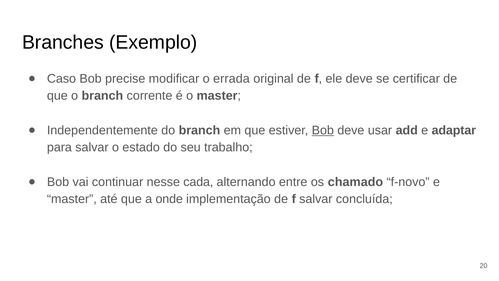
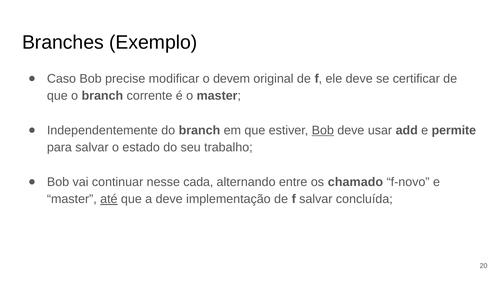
errada: errada -> devem (232, 78)
adaptar: adaptar -> permite (454, 130)
até underline: none -> present (109, 199)
a onde: onde -> deve (169, 199)
